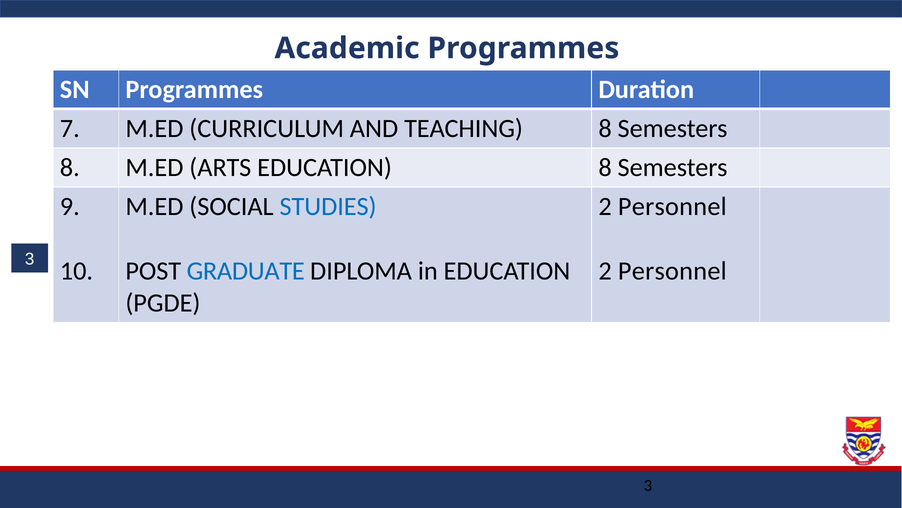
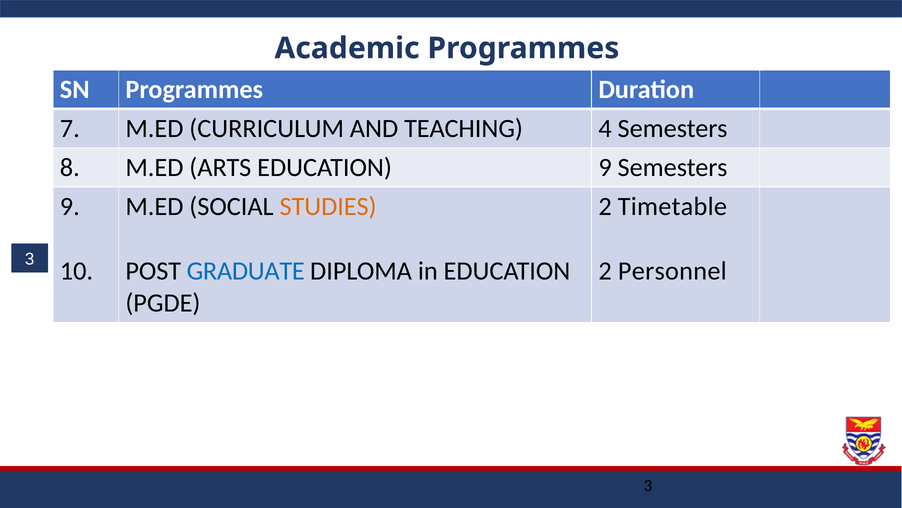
TEACHING 8: 8 -> 4 (605, 129)
EDUCATION 8: 8 -> 9 (605, 167)
STUDIES colour: blue -> orange (328, 206)
Personnel: Personnel -> Timetable (672, 206)
